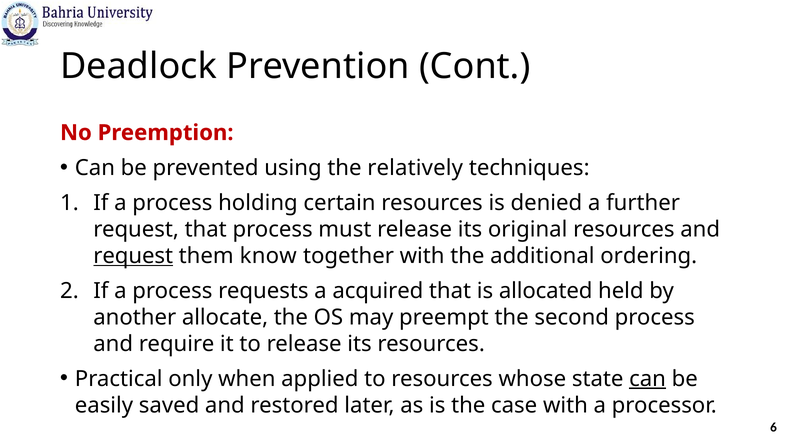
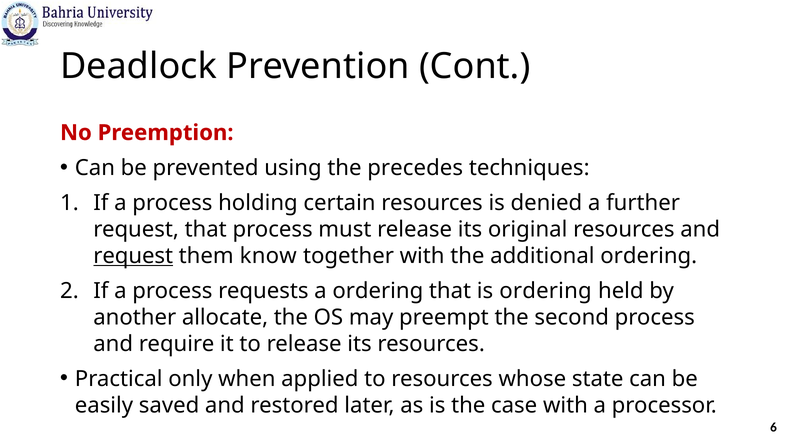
relatively: relatively -> precedes (415, 168)
a acquired: acquired -> ordering (378, 291)
is allocated: allocated -> ordering (546, 291)
can underline: present -> none (648, 379)
